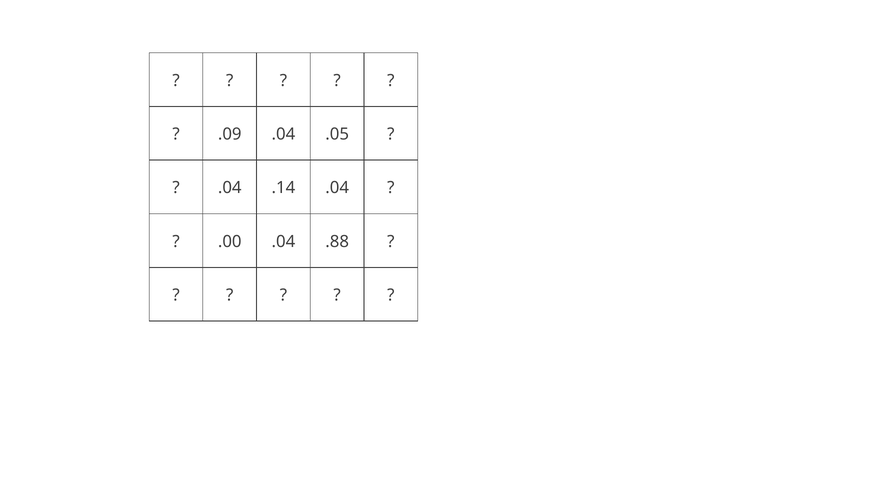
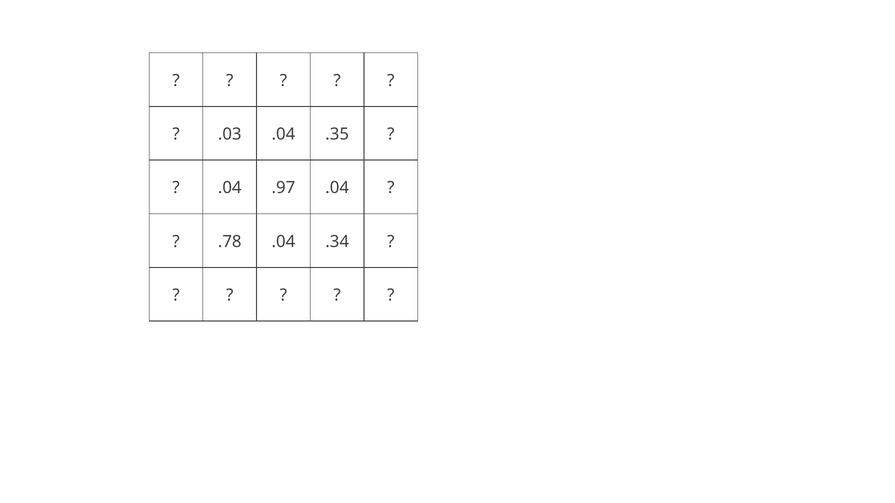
.09: .09 -> .03 (230, 134)
.05: .05 -> .35 (337, 134)
.14: .14 -> .97 (283, 188)
.00: .00 -> .78 (230, 242)
.88: .88 -> .34 (337, 242)
